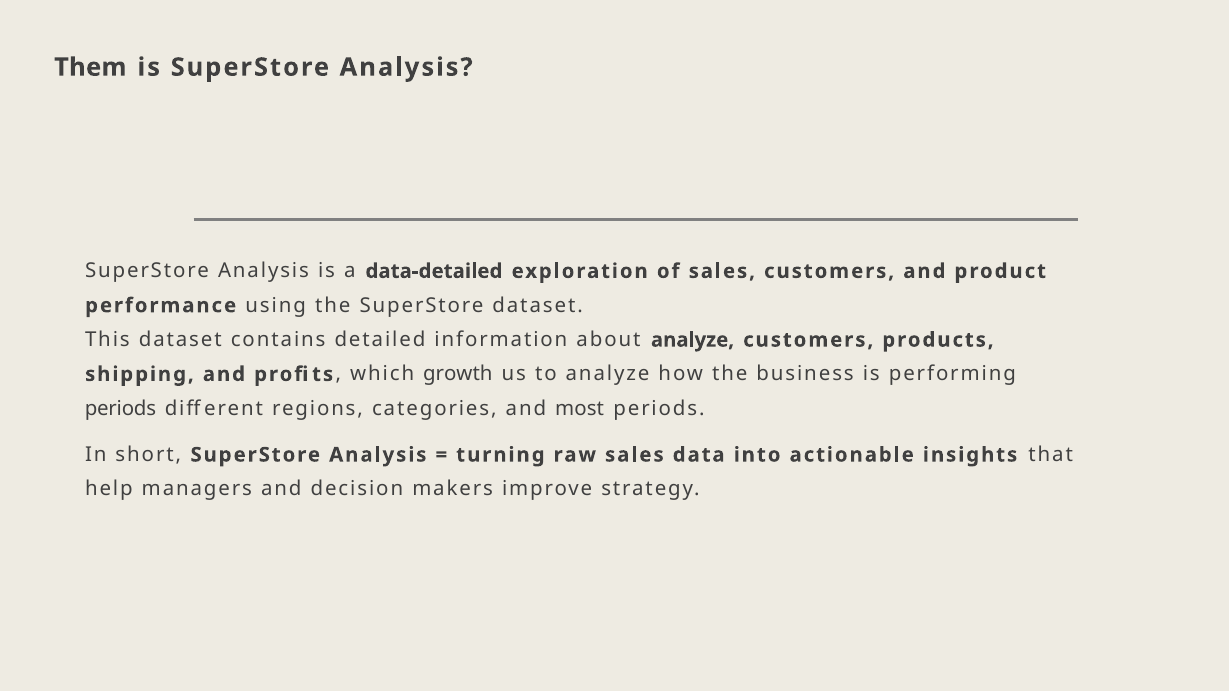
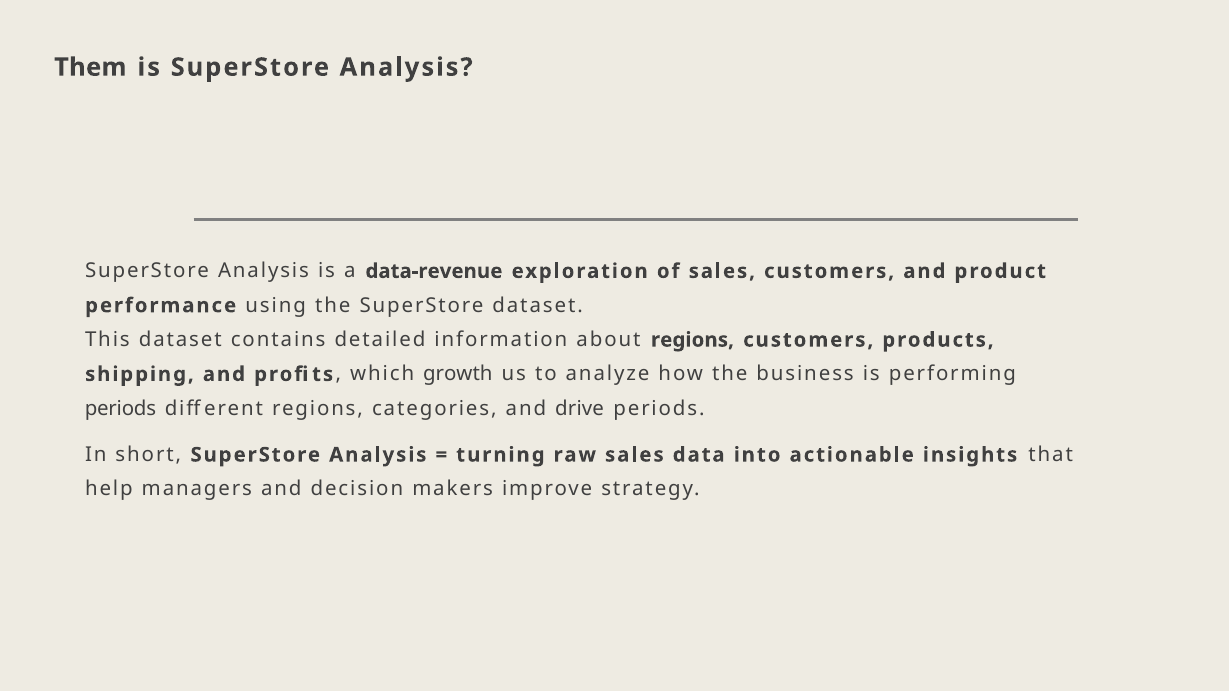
data-detailed: data-detailed -> data-revenue (434, 271)
about analyze: analyze -> regions (692, 340)
most: most -> drive (580, 409)
